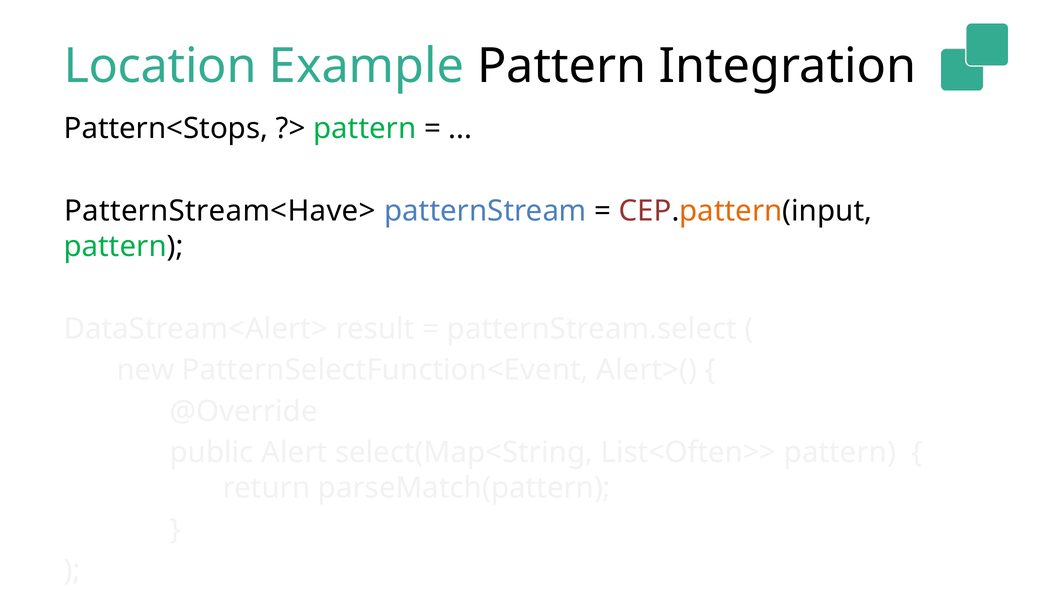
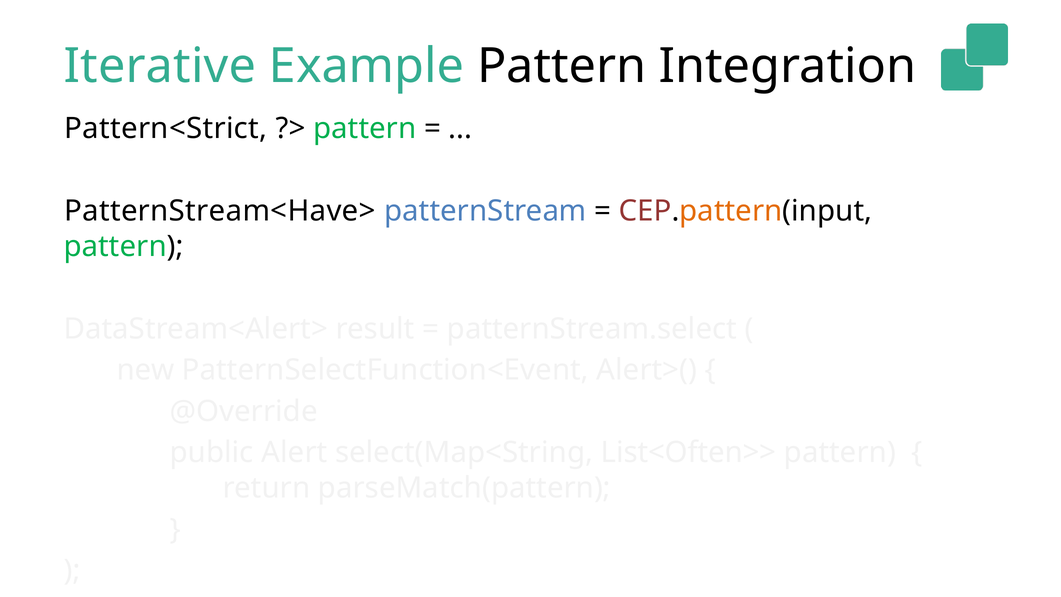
Location: Location -> Iterative (160, 66)
Pattern<Stops: Pattern<Stops -> Pattern<Strict (166, 128)
